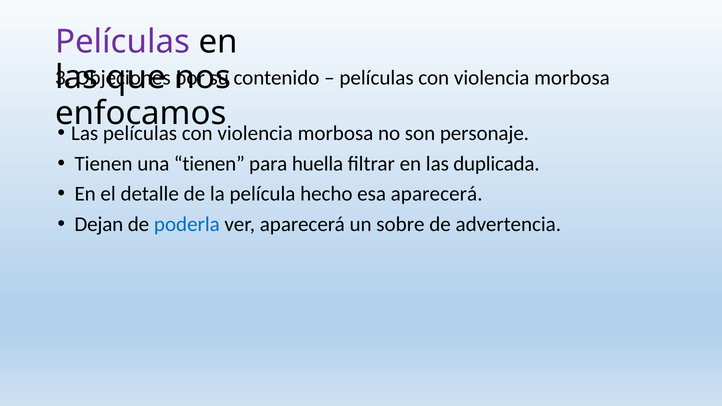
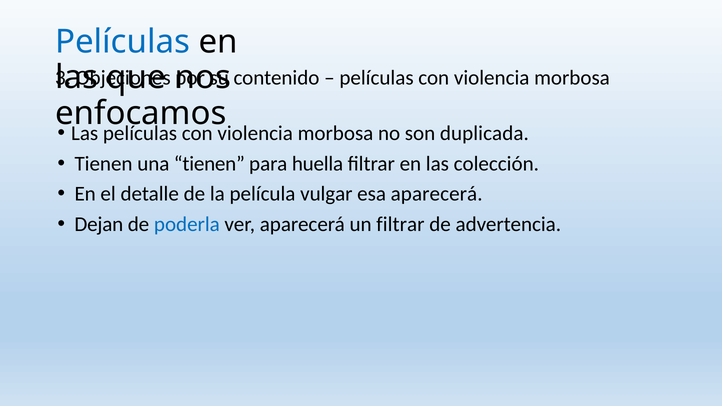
Películas colour: purple -> blue (123, 42)
personaje: personaje -> duplicada (484, 133)
duplicada: duplicada -> colección (496, 164)
hecho: hecho -> vulgar (326, 194)
un sobre: sobre -> filtrar (400, 224)
